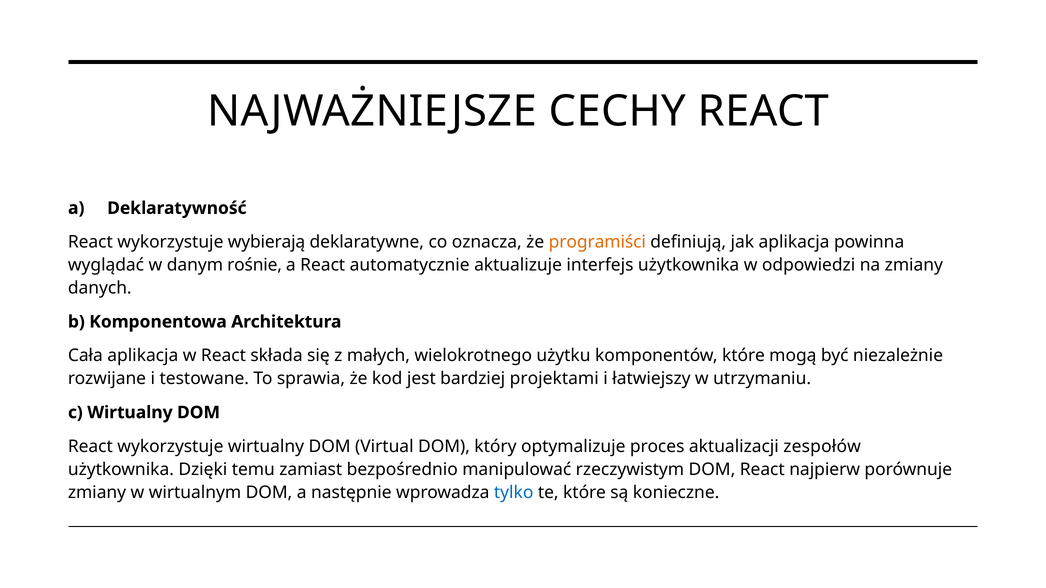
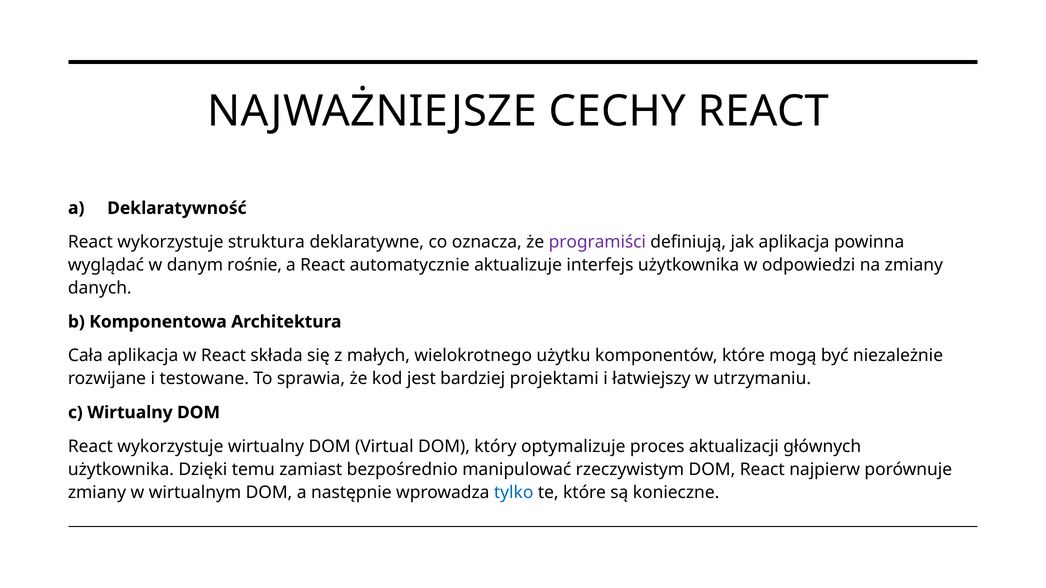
wybierają: wybierają -> struktura (266, 242)
programiści colour: orange -> purple (597, 242)
zespołów: zespołów -> głównych (822, 447)
